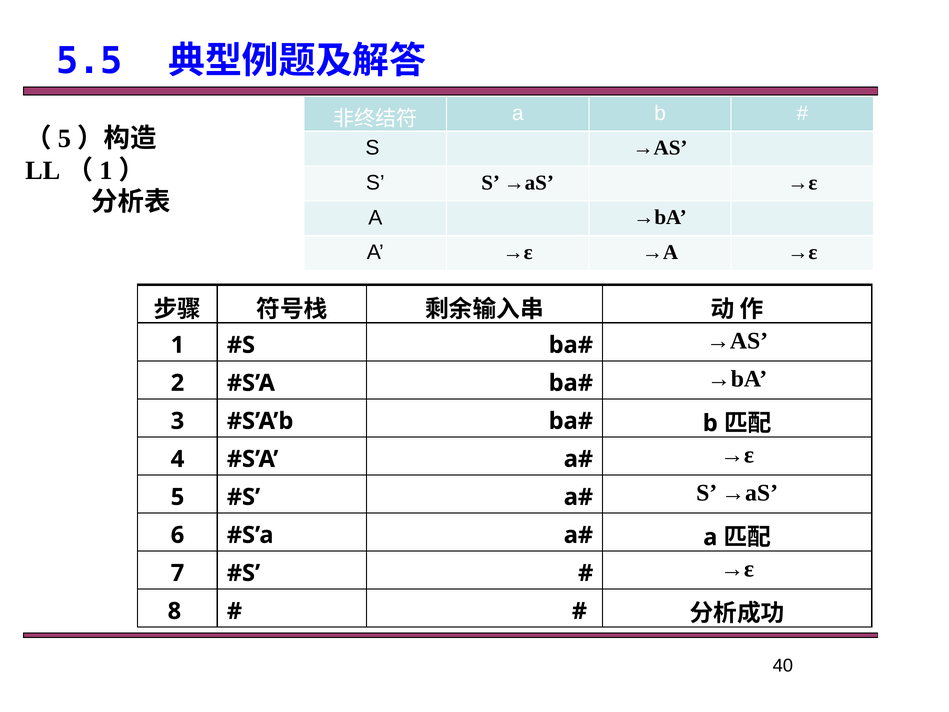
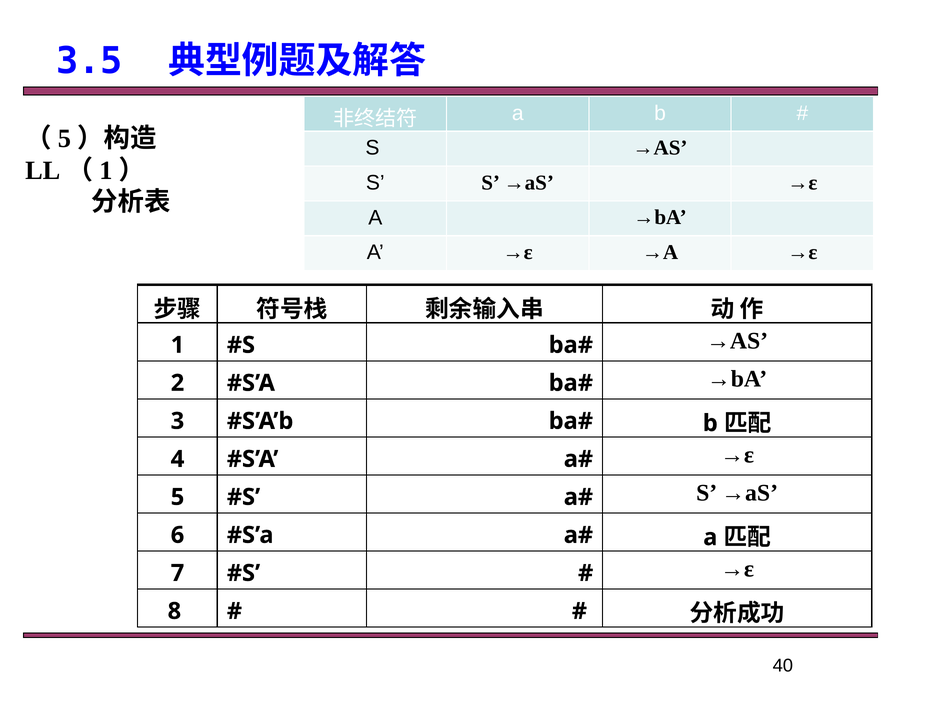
5.5: 5.5 -> 3.5 (89, 61)
